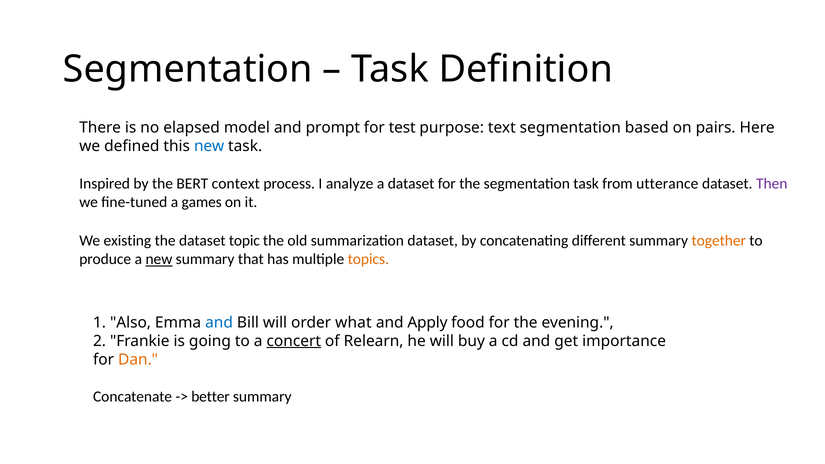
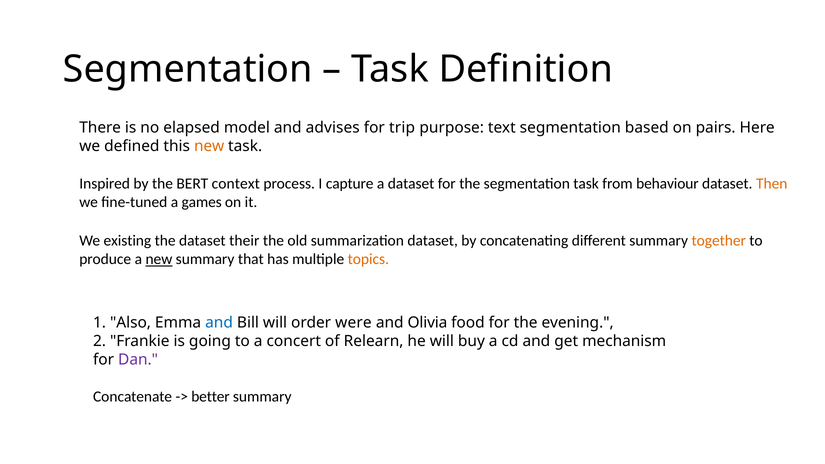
prompt: prompt -> advises (333, 128)
test: test -> trip (402, 128)
new colour: blue -> orange (209, 146)
analyze: analyze -> capture (350, 183)
utterance: utterance -> behaviour (667, 183)
Then colour: purple -> orange (772, 183)
topic: topic -> their (244, 241)
what: what -> were (353, 322)
Apply: Apply -> Olivia (427, 322)
concert underline: present -> none (294, 341)
importance: importance -> mechanism (624, 341)
Dan colour: orange -> purple (138, 360)
